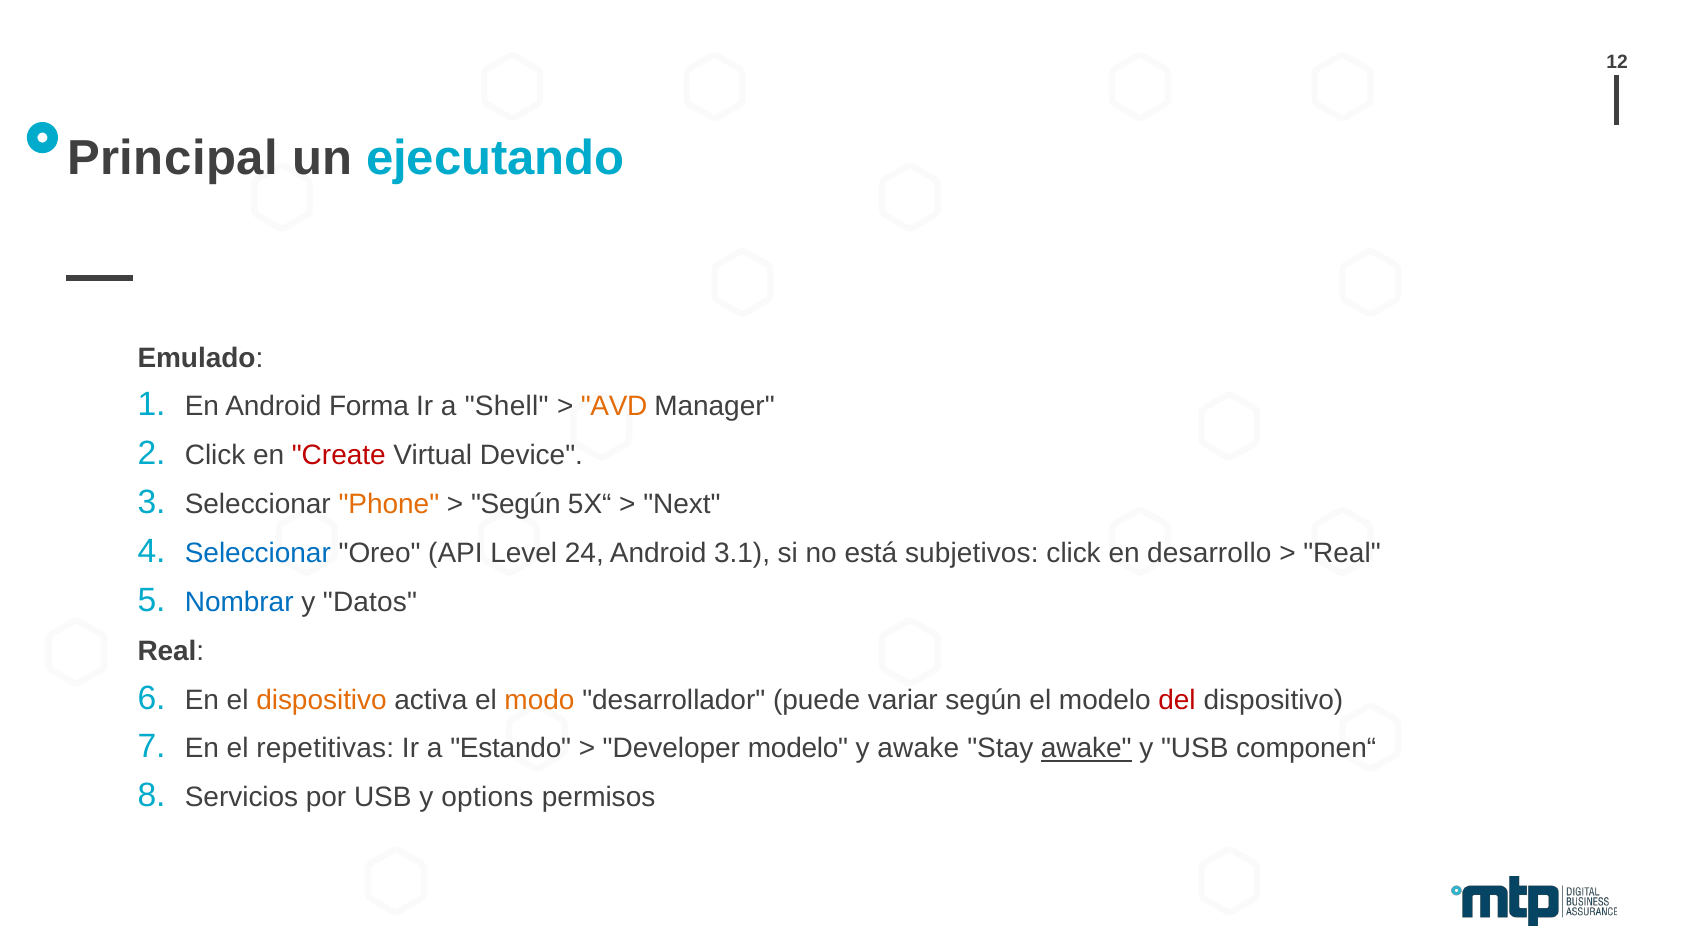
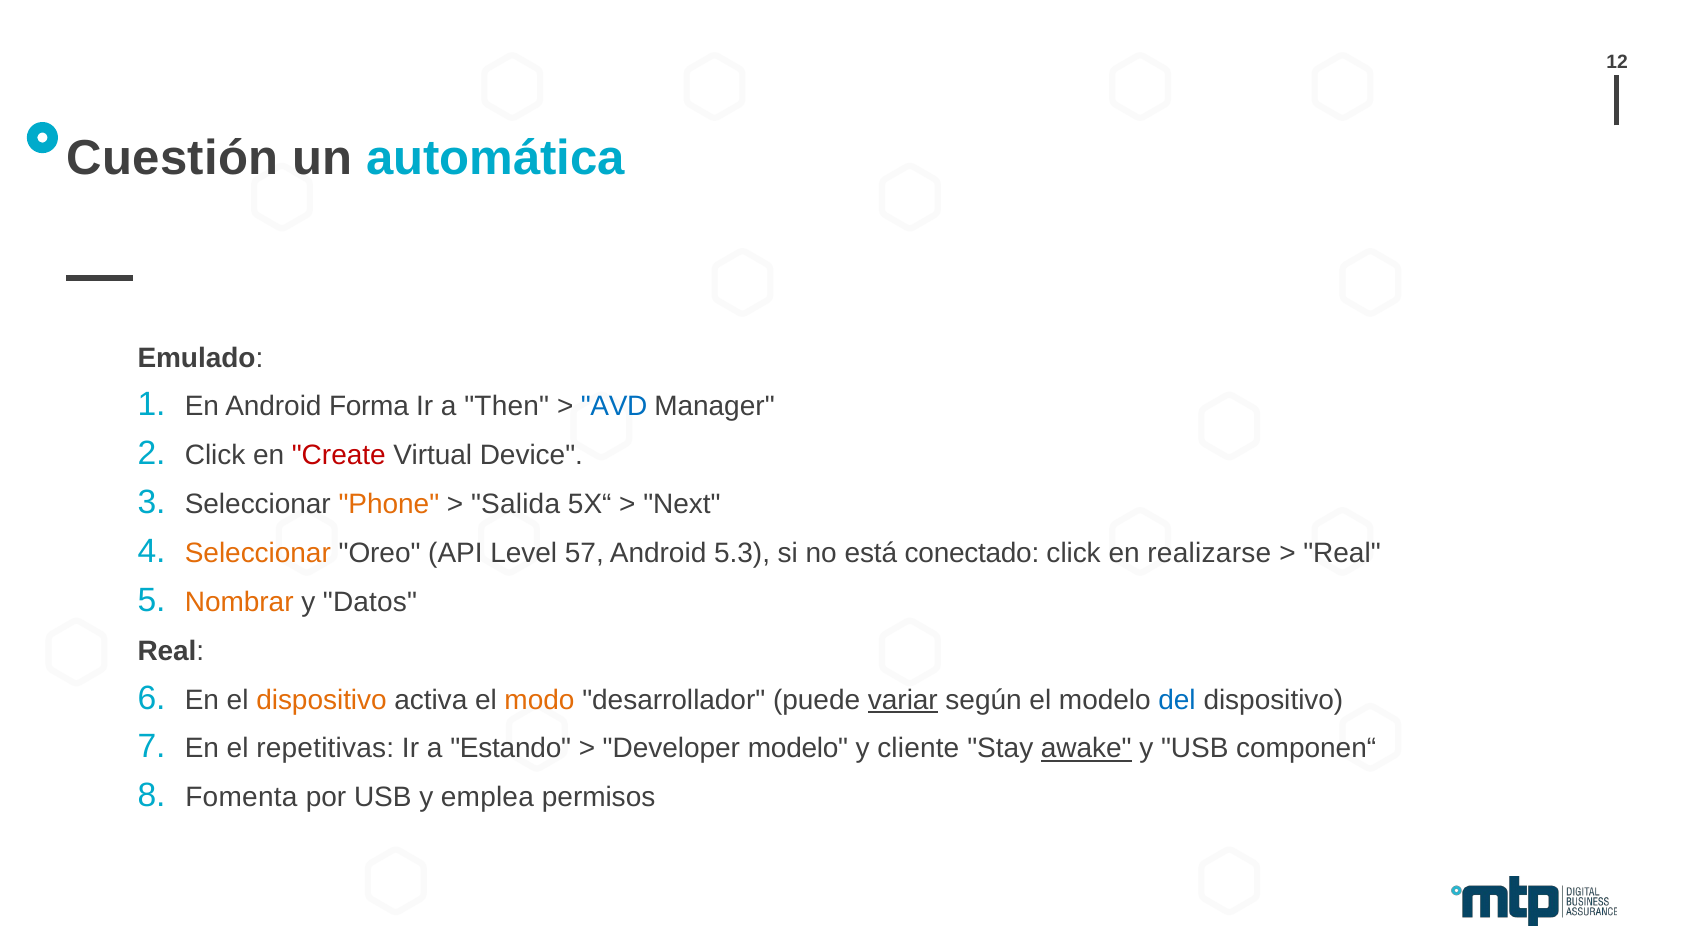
Principal: Principal -> Cuestión (173, 158)
ejecutando: ejecutando -> automática (495, 158)
Shell: Shell -> Then (507, 406)
AVD colour: orange -> blue (614, 406)
Según: Según -> Salida (516, 504)
Seleccionar colour: blue -> orange (258, 553)
24: 24 -> 57 (584, 553)
3.1: 3.1 -> 5.3 (742, 553)
subjetivos: subjetivos -> conectado (972, 553)
desarrollo: desarrollo -> realizarse (1209, 553)
Nombrar colour: blue -> orange (239, 602)
variar underline: none -> present (903, 700)
del colour: red -> blue (1177, 700)
y awake: awake -> cliente (918, 748)
Servicios: Servicios -> Fomenta (241, 797)
options: options -> emplea (487, 797)
